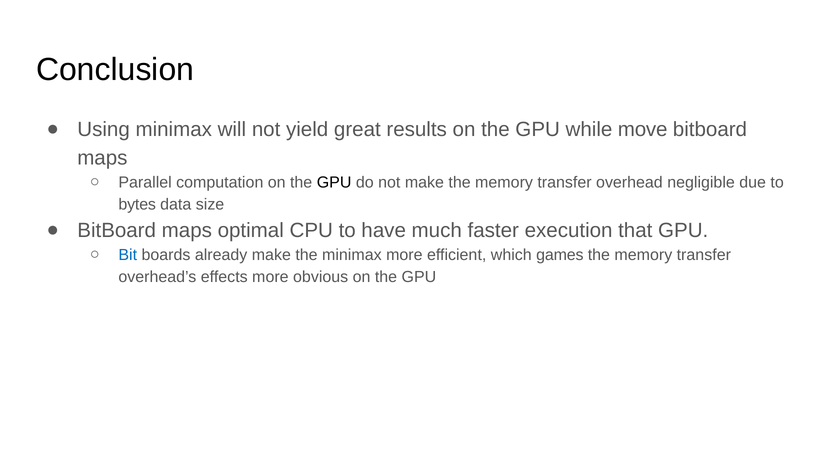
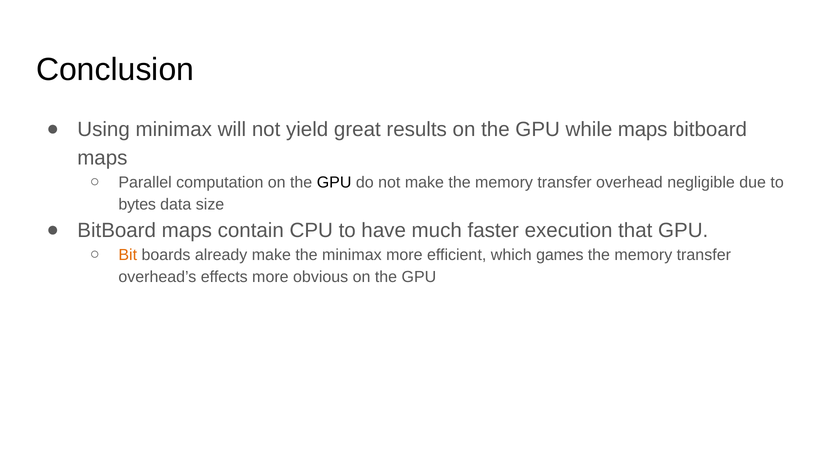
while move: move -> maps (643, 129)
optimal: optimal -> contain (251, 230)
Bit colour: blue -> orange (128, 254)
